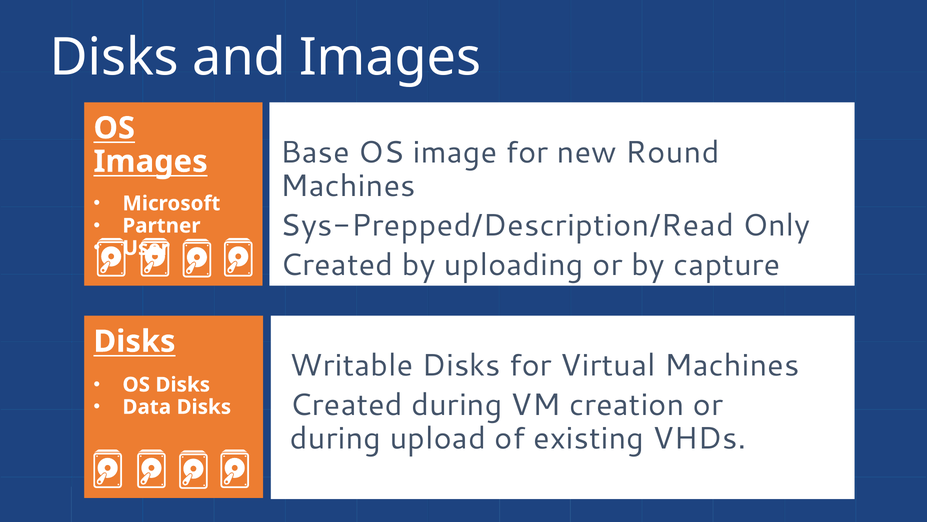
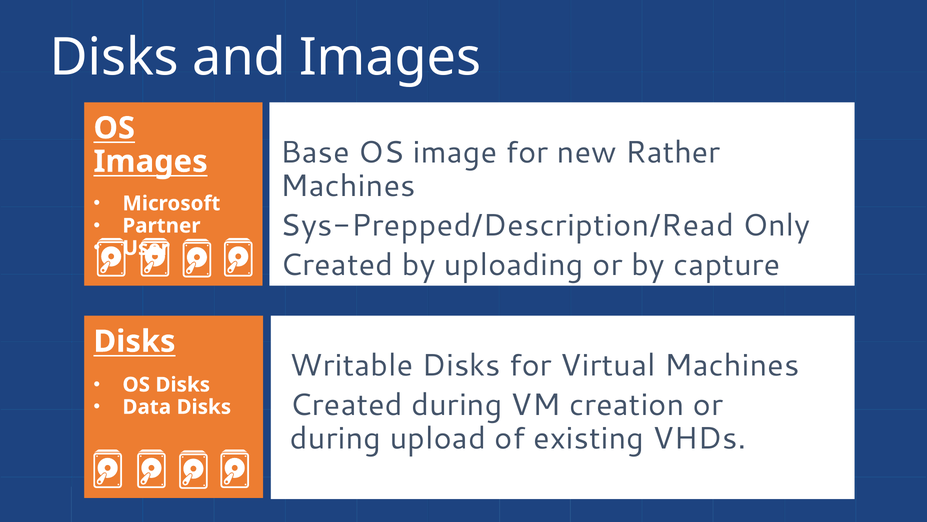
Round: Round -> Rather (673, 152)
